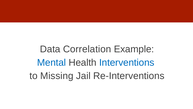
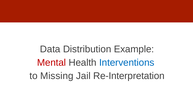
Correlation: Correlation -> Distribution (87, 49)
Mental colour: blue -> red (52, 62)
Re-Interventions: Re-Interventions -> Re-Interpretation (129, 76)
